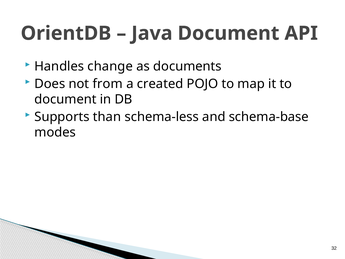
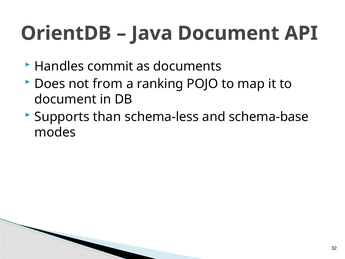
change: change -> commit (110, 66)
created: created -> ranking (160, 84)
